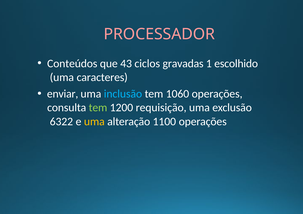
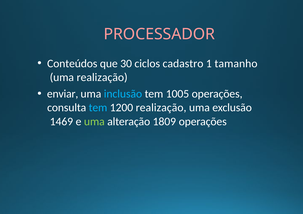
43: 43 -> 30 (126, 63)
gravadas: gravadas -> cadastro (183, 63)
escolhido: escolhido -> tamanho (236, 63)
uma caracteres: caracteres -> realização (102, 77)
1060: 1060 -> 1005 (177, 94)
tem colour: light green -> light blue (98, 108)
1200 requisição: requisição -> realização (161, 108)
6322: 6322 -> 1469 (61, 122)
uma colour: yellow -> light green (94, 122)
1100: 1100 -> 1809 (164, 122)
